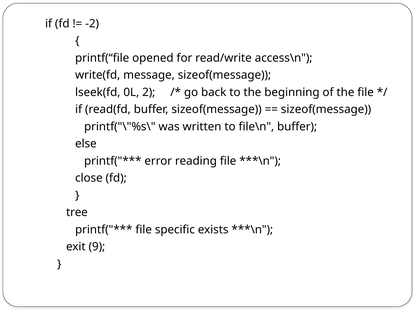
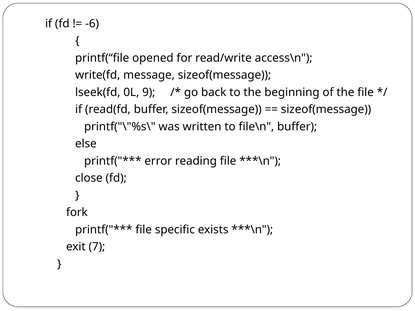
-2: -2 -> -6 (92, 24)
2: 2 -> 9 (149, 92)
tree: tree -> fork (77, 213)
9: 9 -> 7 (97, 247)
